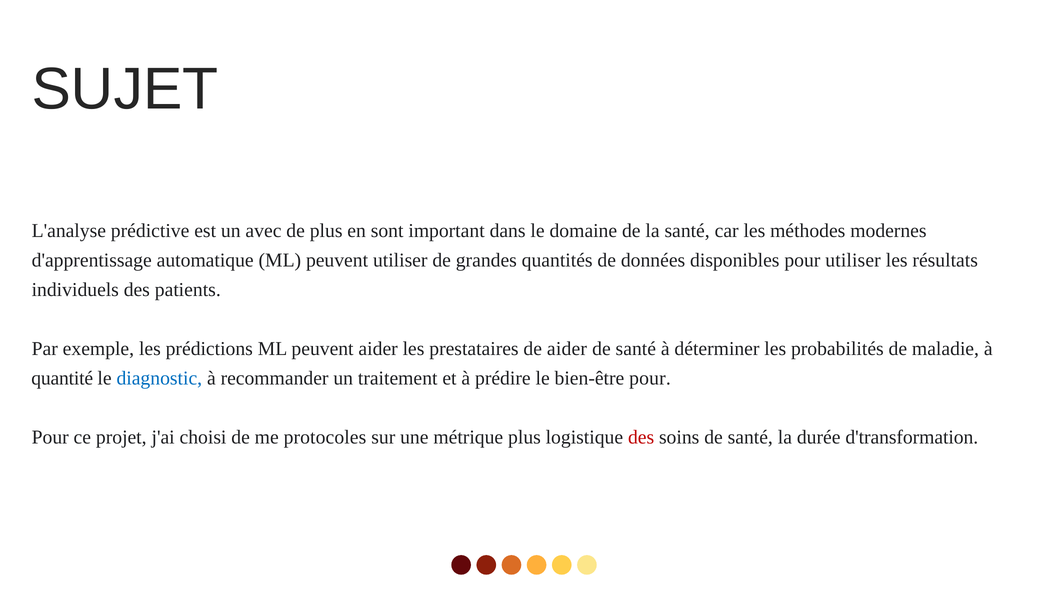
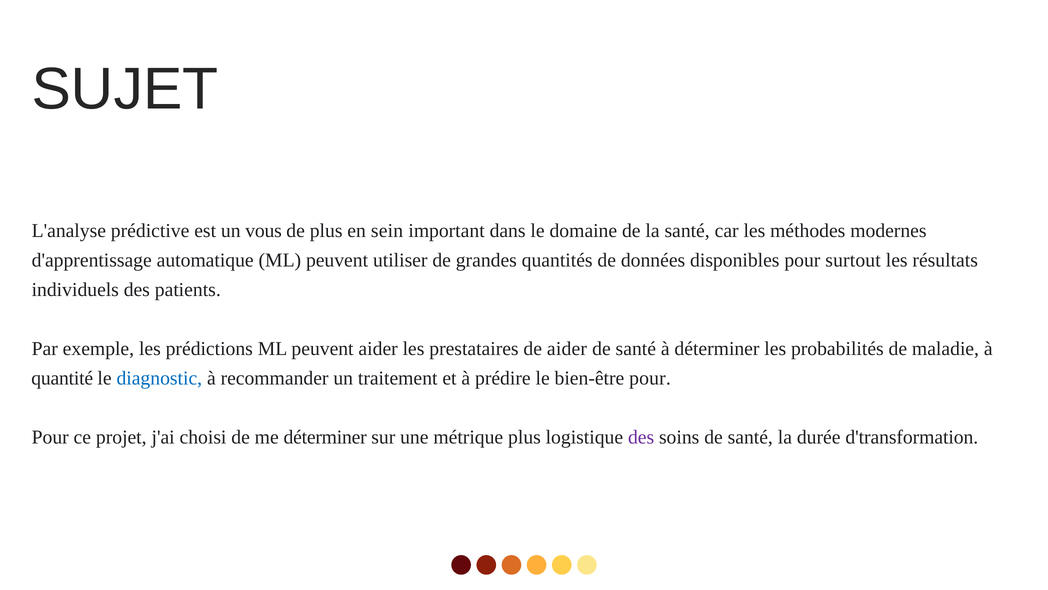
avec: avec -> vous (264, 231)
sont: sont -> sein (387, 231)
pour utiliser: utiliser -> surtout (853, 260)
me protocoles: protocoles -> déterminer (325, 437)
des colour: red -> purple (641, 437)
